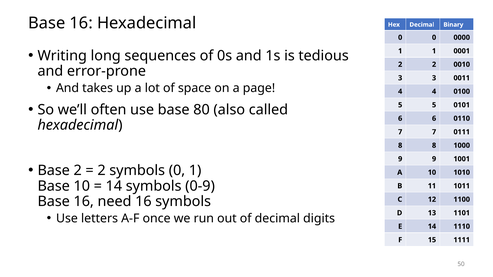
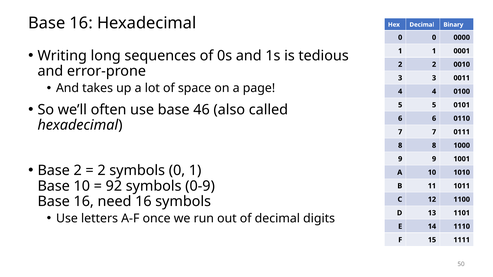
80: 80 -> 46 (202, 110)
14: 14 -> 92 (114, 186)
